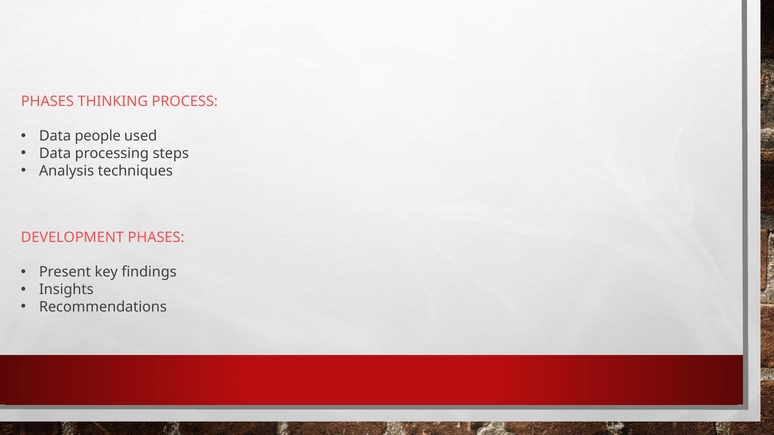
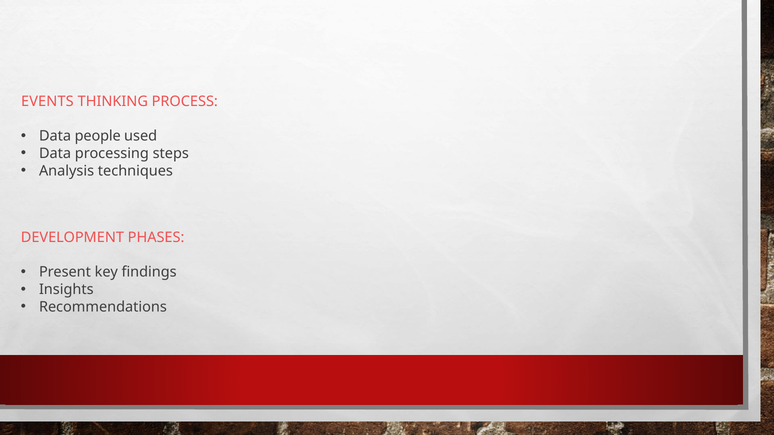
PHASES: PHASES -> EVENTS (47, 101)
